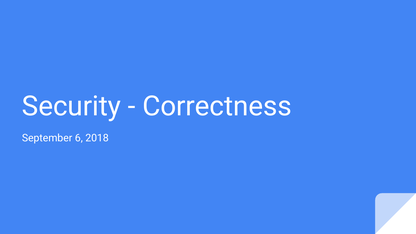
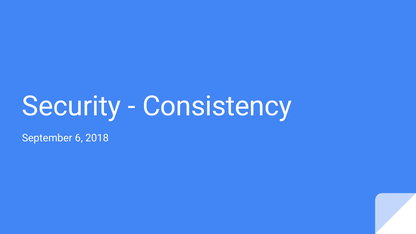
Correctness: Correctness -> Consistency (217, 106)
